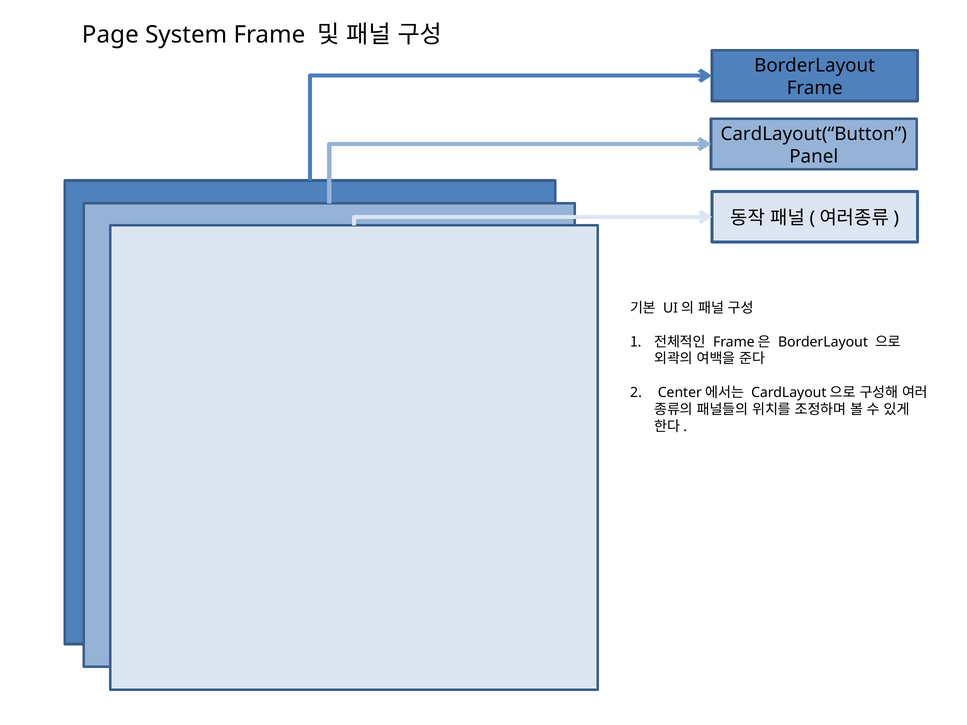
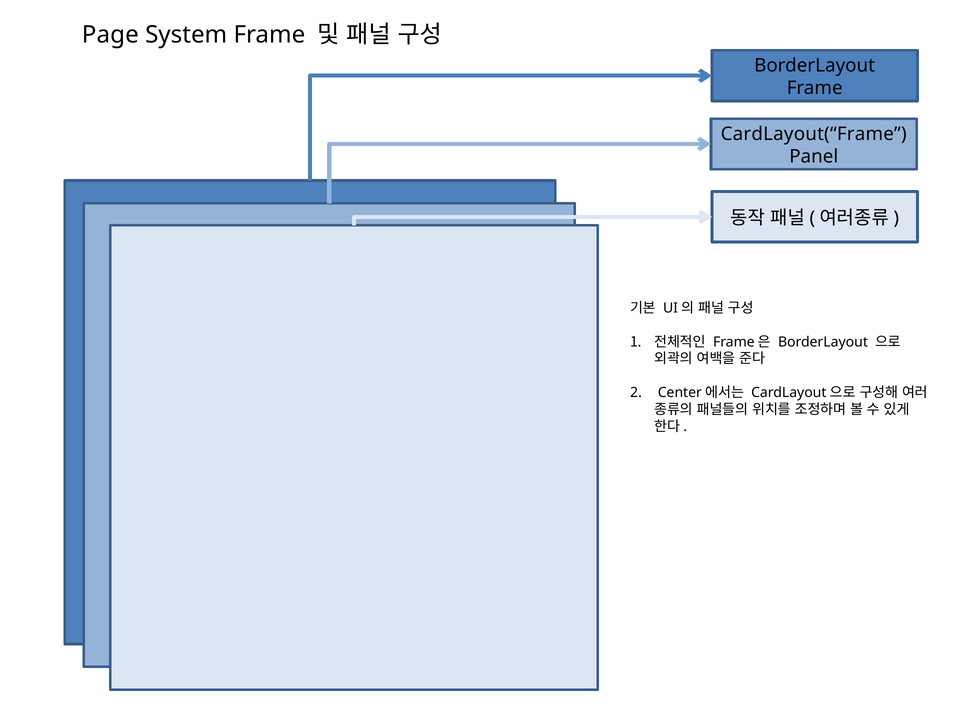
CardLayout(“Button: CardLayout(“Button -> CardLayout(“Frame (814, 134)
